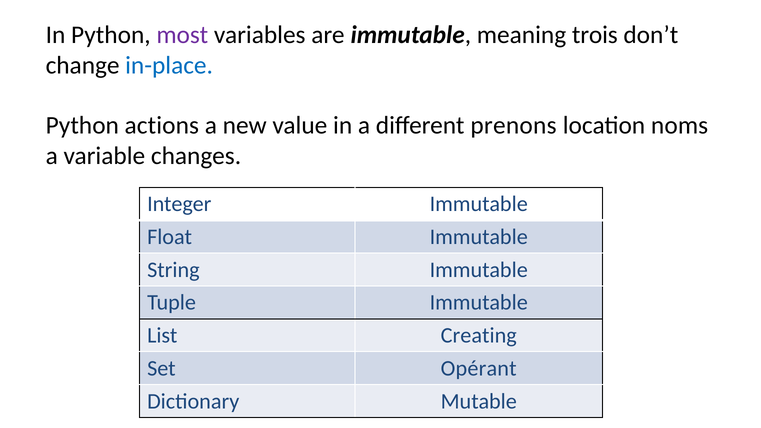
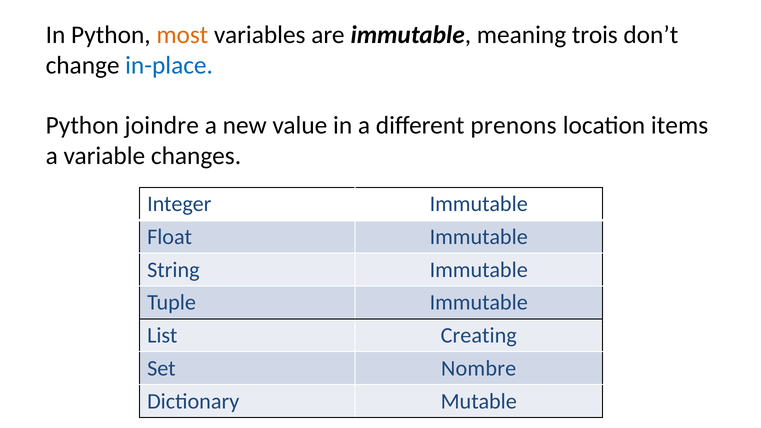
most colour: purple -> orange (182, 35)
actions: actions -> joindre (162, 126)
noms: noms -> items (680, 126)
Opérant: Opérant -> Nombre (479, 368)
